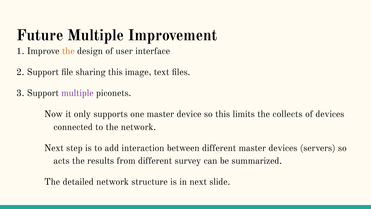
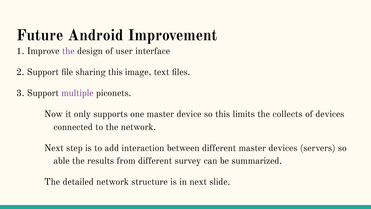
Future Multiple: Multiple -> Android (96, 35)
the colour: orange -> purple (68, 51)
acts: acts -> able (62, 161)
